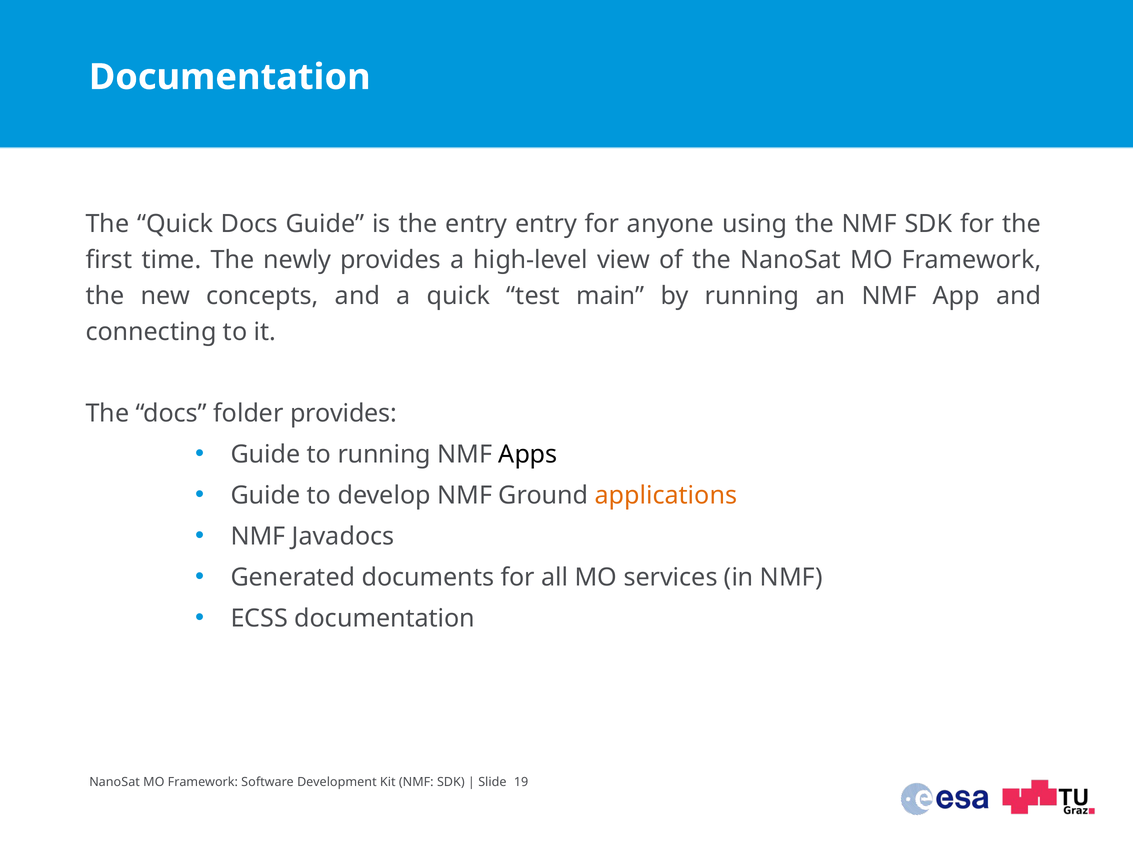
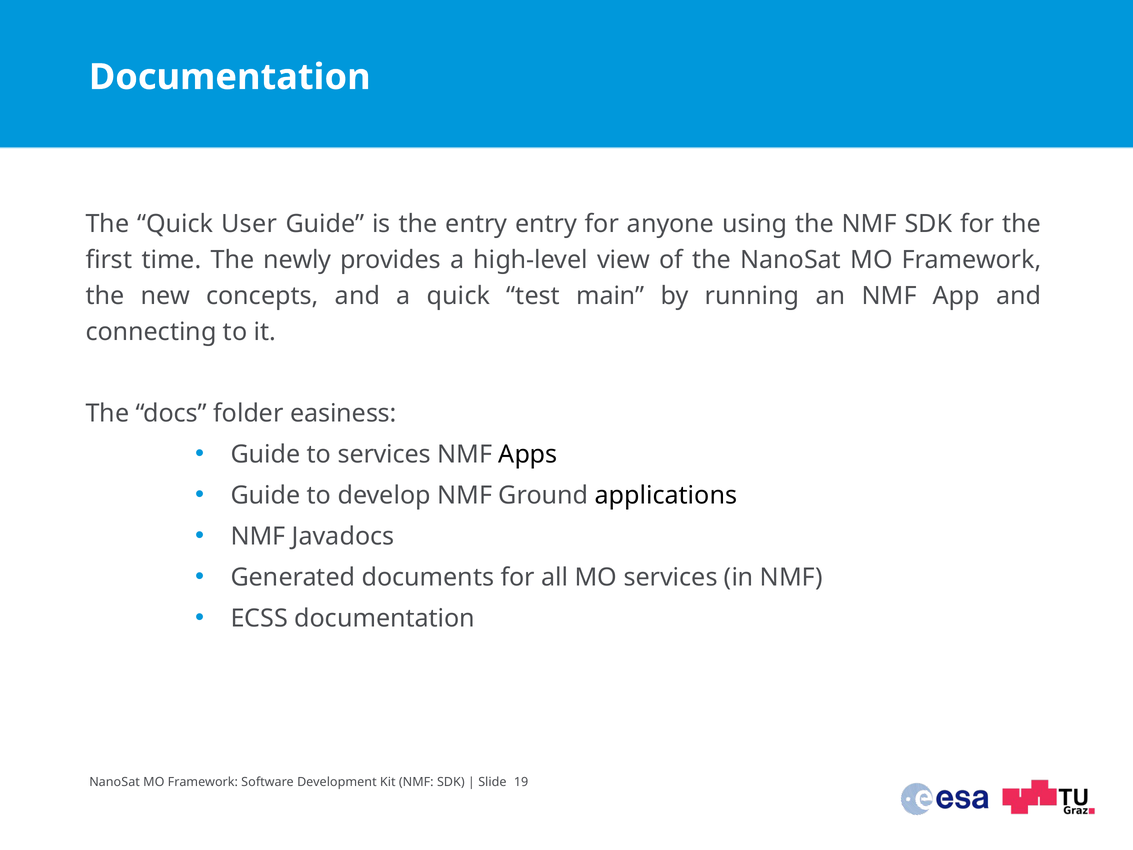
Quick Docs: Docs -> User (249, 224)
folder provides: provides -> easiness (343, 414)
to running: running -> services (384, 454)
applications colour: orange -> black (666, 495)
